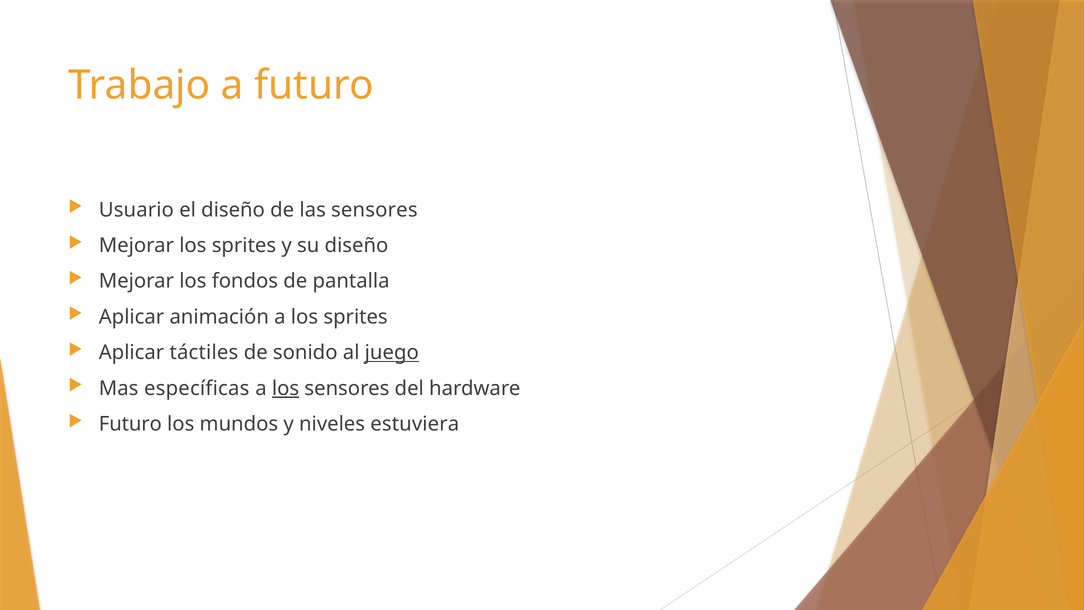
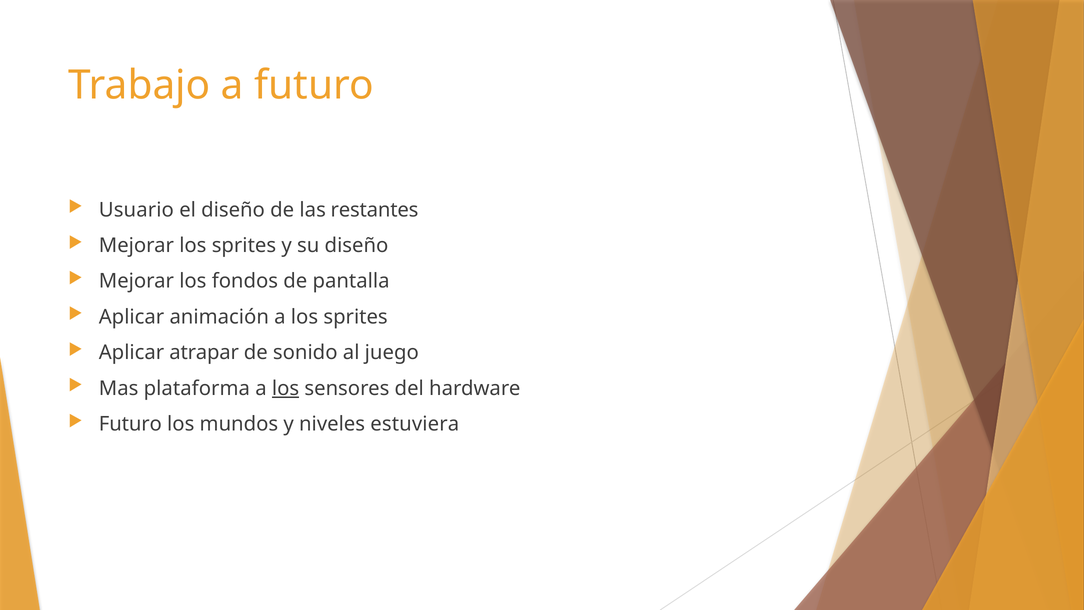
las sensores: sensores -> restantes (375, 210)
táctiles: táctiles -> atrapar (204, 353)
juego underline: present -> none (392, 353)
específicas: específicas -> plataforma (197, 388)
